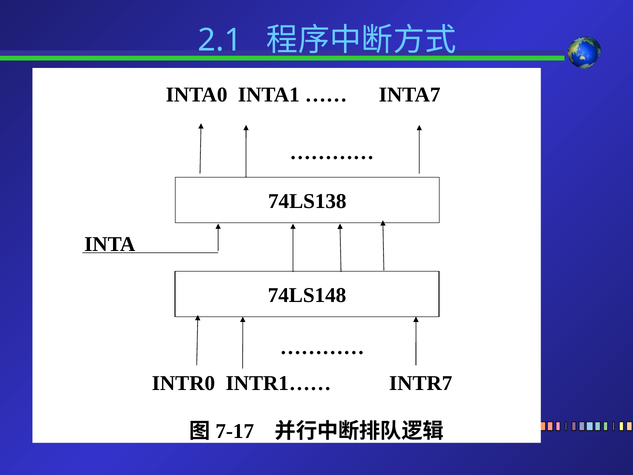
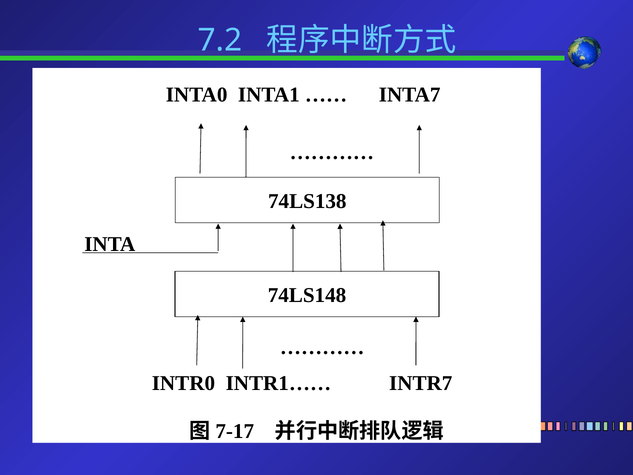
2.1: 2.1 -> 7.2 (220, 40)
